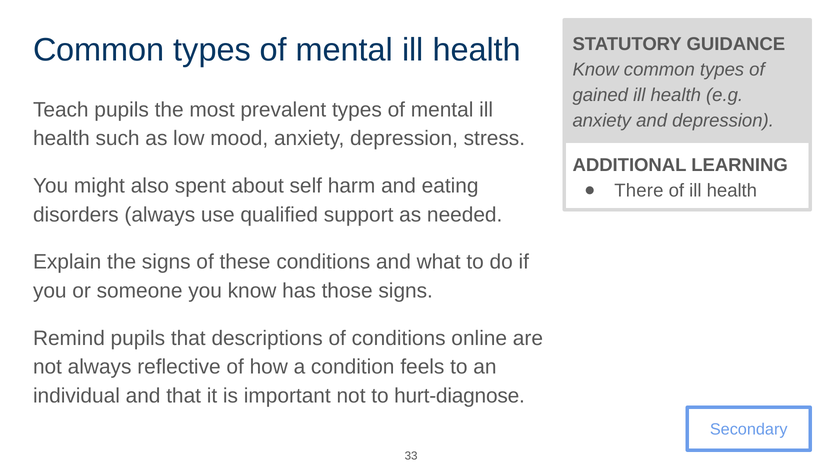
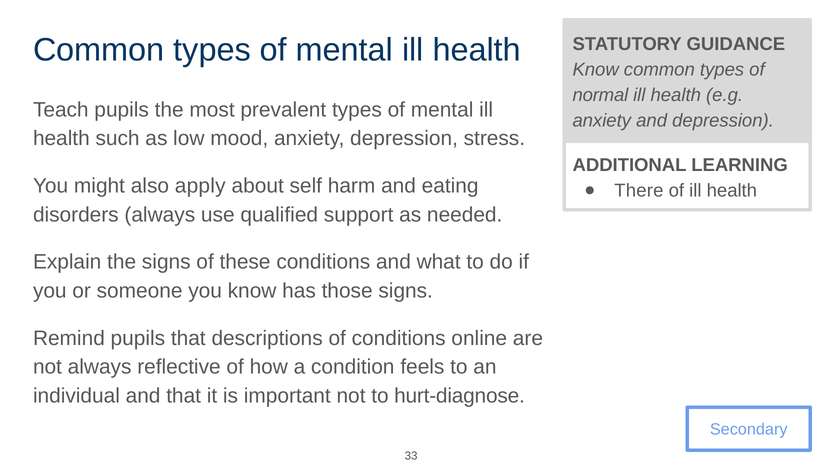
gained: gained -> normal (600, 95)
spent: spent -> apply (200, 186)
